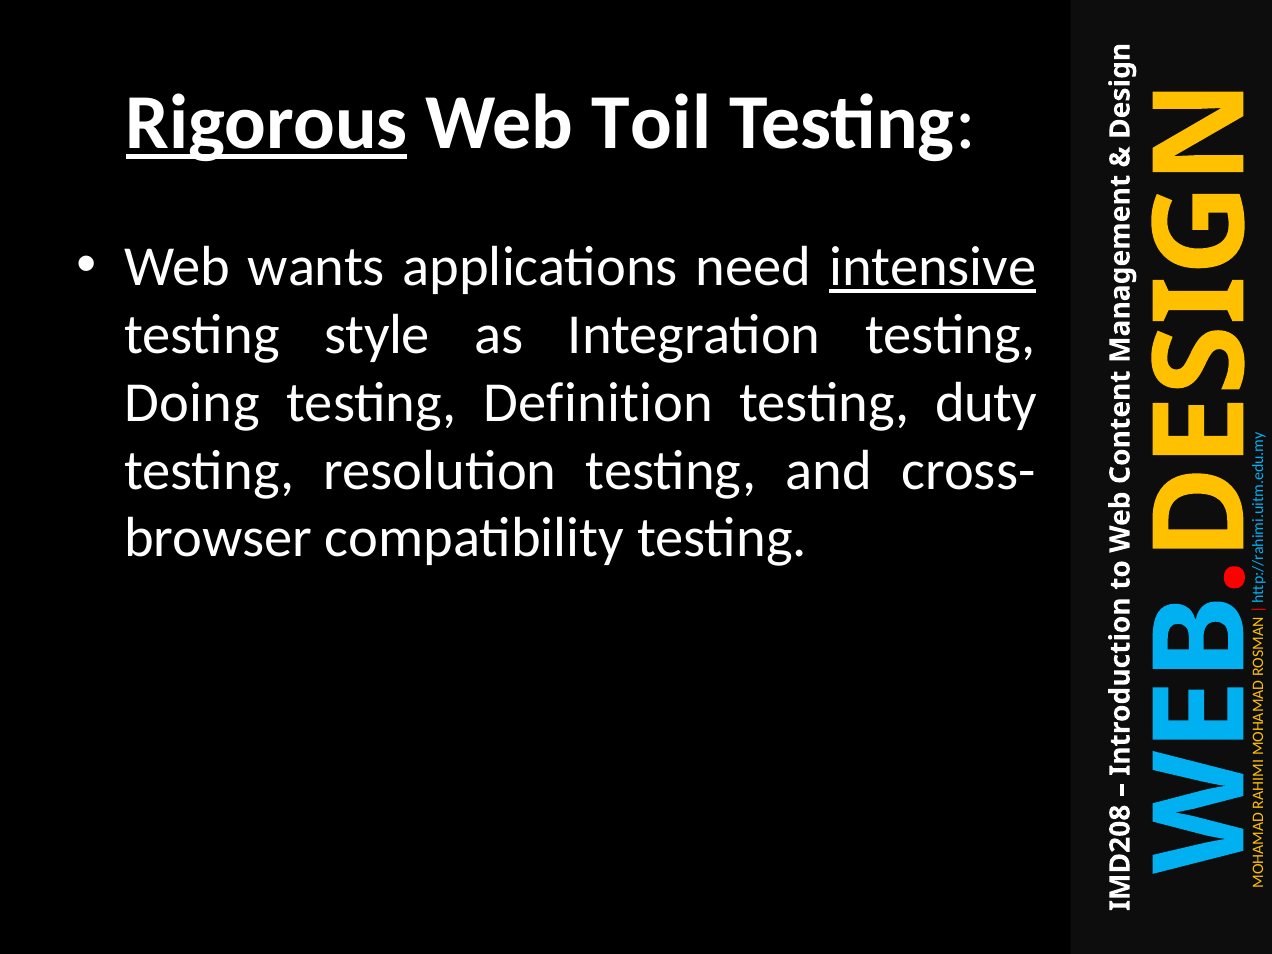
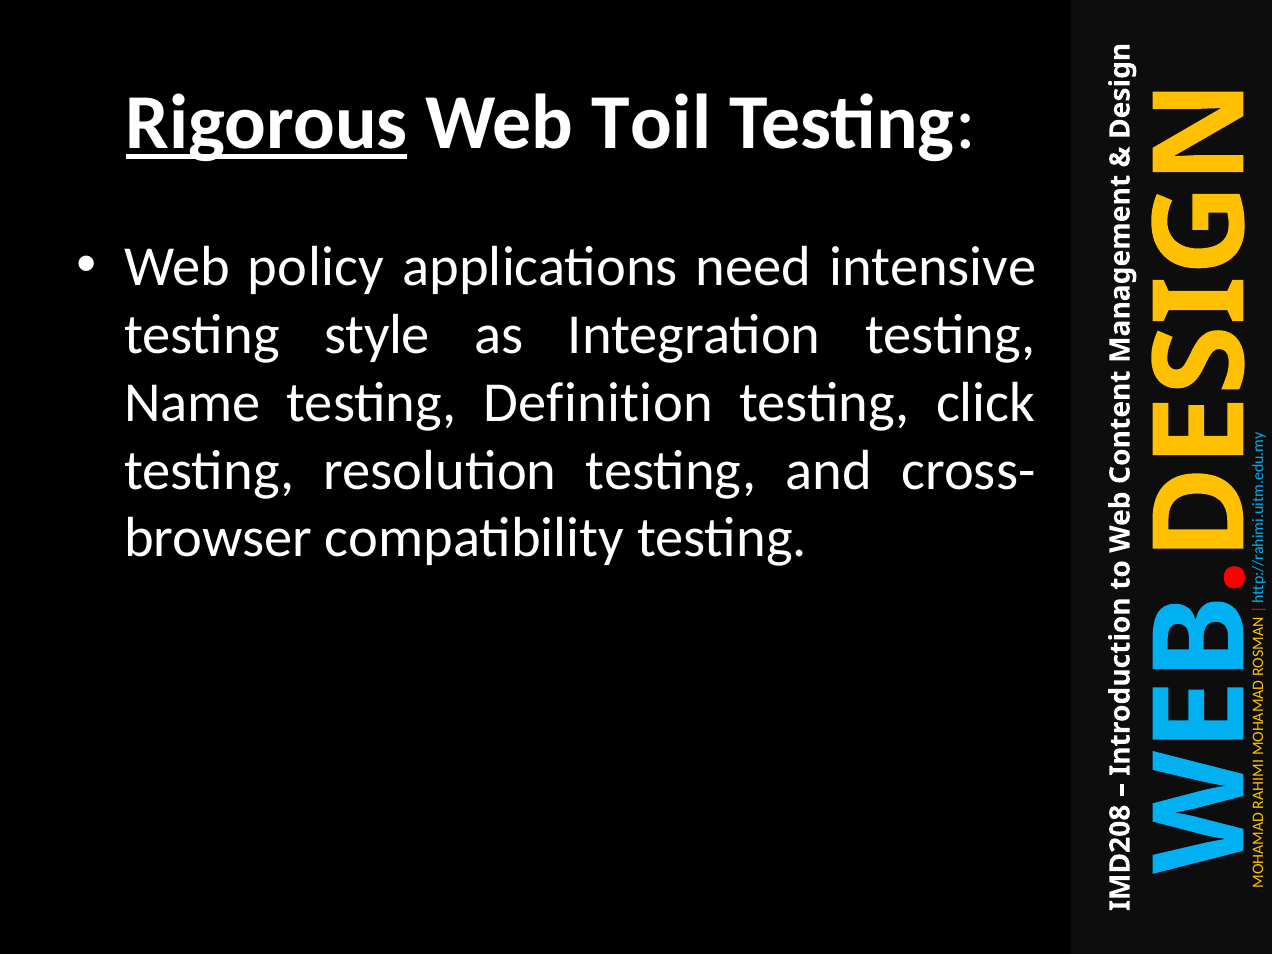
wants: wants -> policy (316, 267)
intensive underline: present -> none (933, 267)
Doing: Doing -> Name (192, 403)
duty: duty -> click (986, 403)
